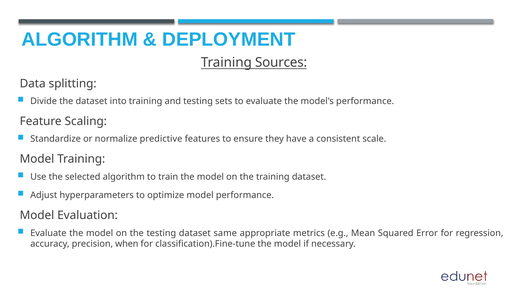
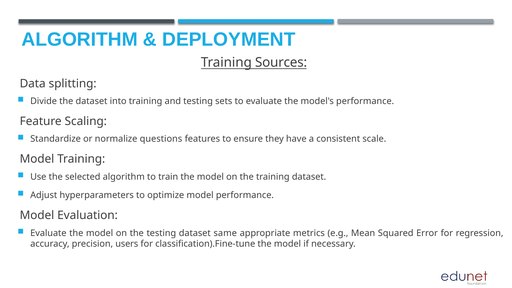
predictive: predictive -> questions (161, 139)
when: when -> users (127, 244)
